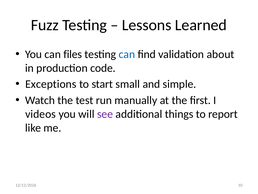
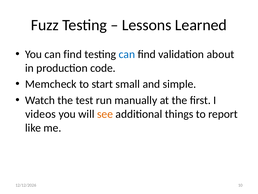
You can files: files -> find (73, 54)
Exceptions: Exceptions -> Memcheck (51, 84)
see colour: purple -> orange (105, 114)
